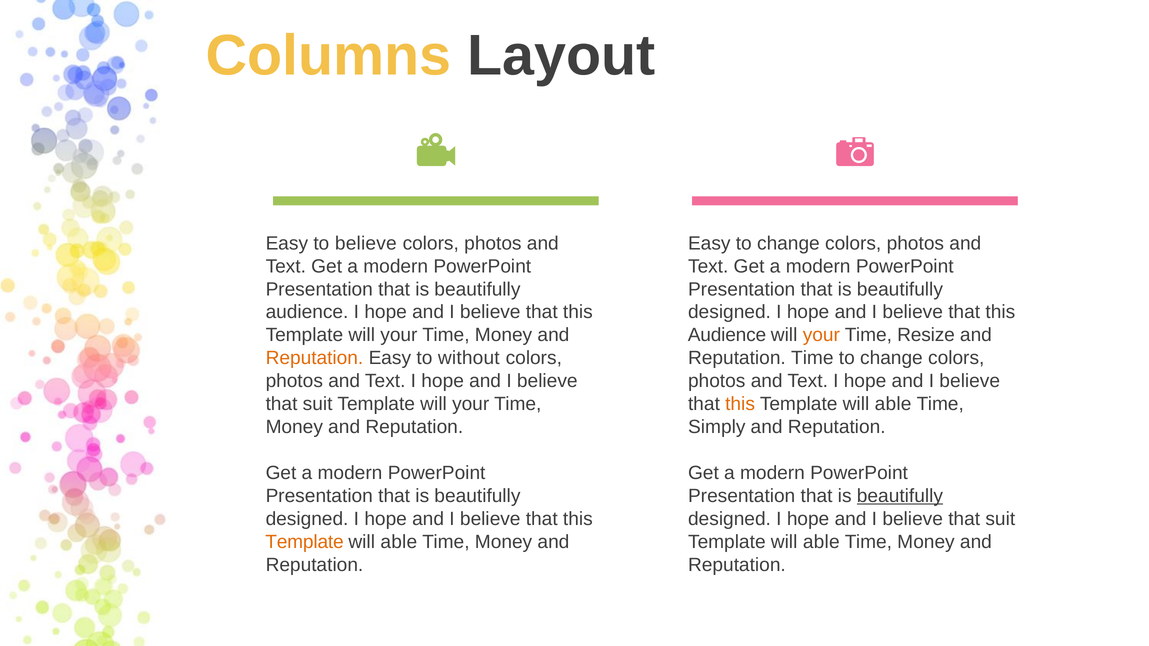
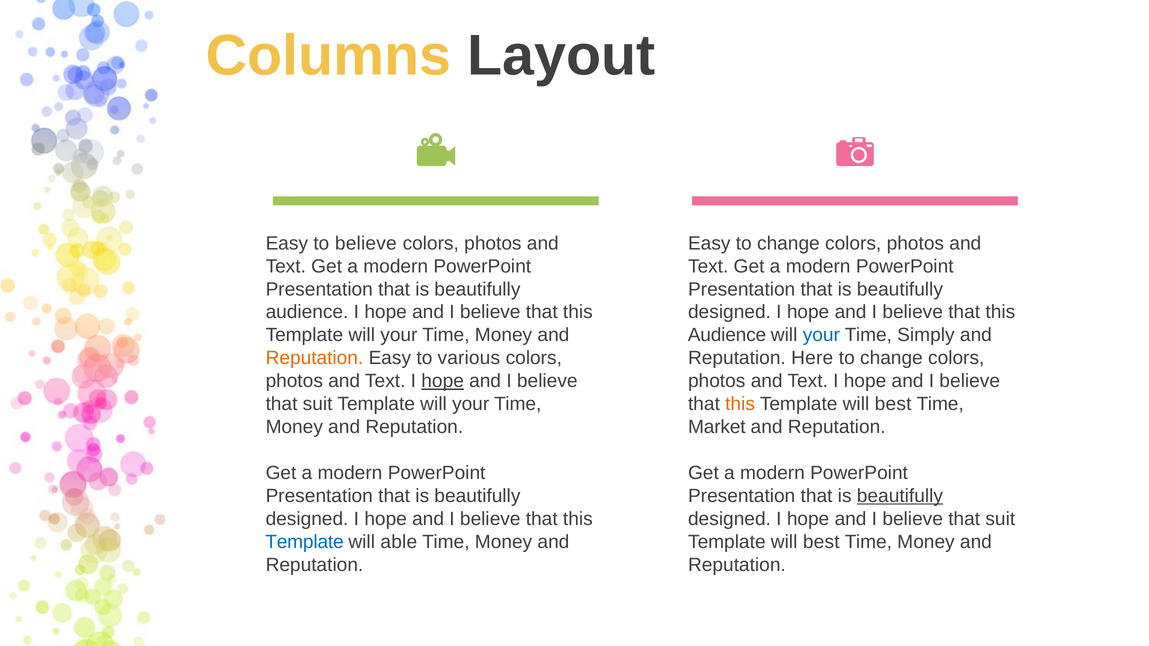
your colour: orange -> blue (821, 335)
Resize: Resize -> Simply (926, 335)
without: without -> various (469, 358)
Reputation Time: Time -> Here (812, 358)
hope underline: none -> present (443, 381)
able: able -> best (893, 404)
Simply: Simply -> Market (717, 427)
Template colour: orange -> blue (305, 542)
able: able -> best (821, 542)
